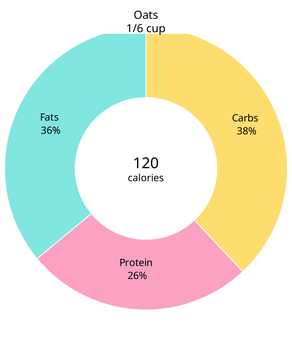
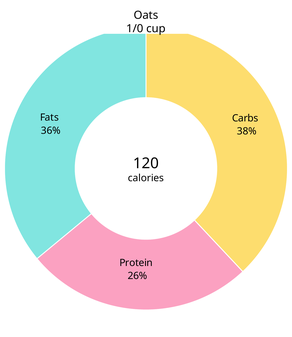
1/6: 1/6 -> 1/0 (135, 29)
